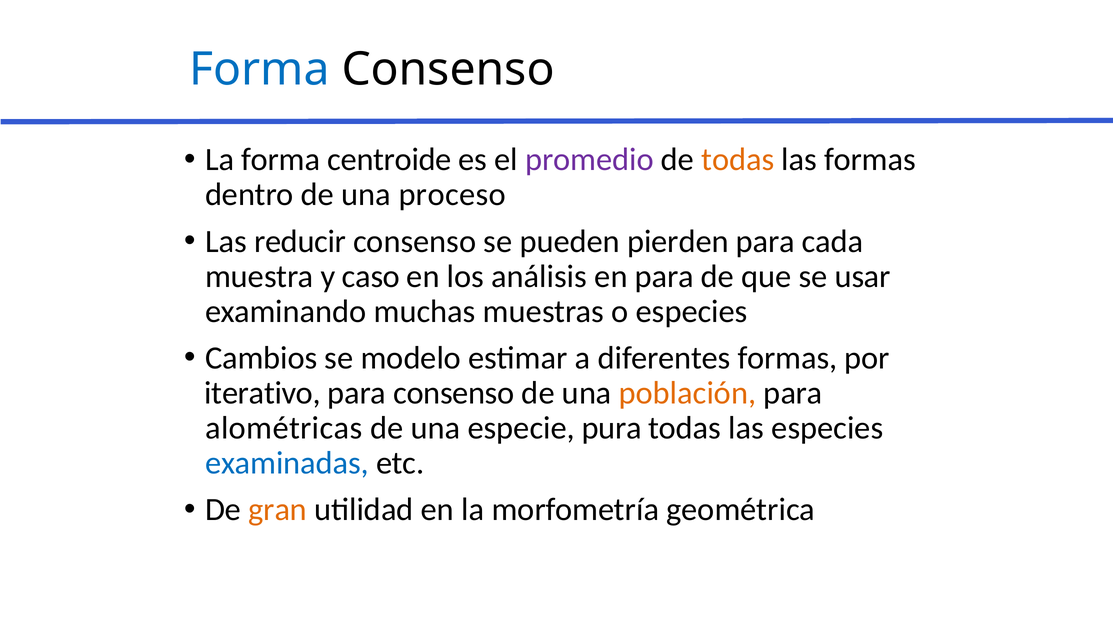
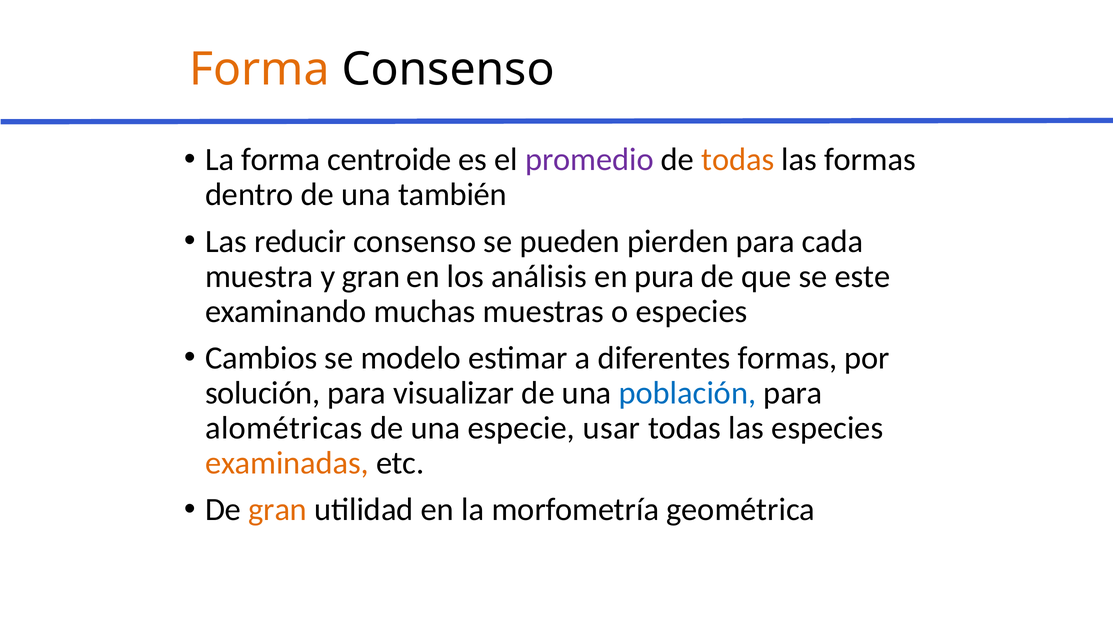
Forma colour: blue -> orange (259, 69)
proceso: proceso -> también (452, 195)
y caso: caso -> gran (371, 276)
en para: para -> pura (664, 276)
usar: usar -> este (863, 276)
iterativo: iterativo -> solución (263, 393)
para consenso: consenso -> visualizar (454, 393)
población colour: orange -> blue (687, 393)
pura: pura -> usar (611, 428)
examinadas colour: blue -> orange (287, 463)
